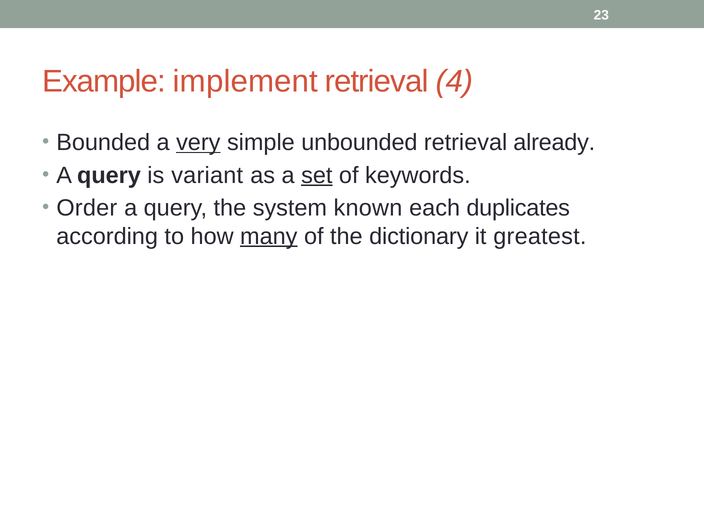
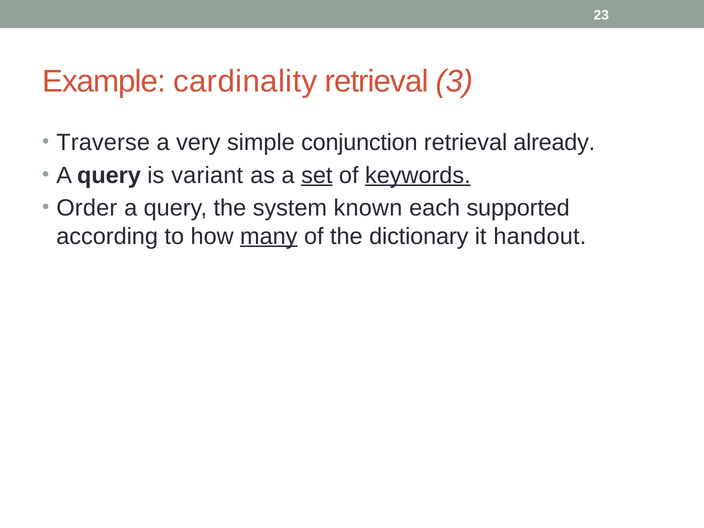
implement: implement -> cardinality (245, 81)
4: 4 -> 3 (454, 81)
Bounded: Bounded -> Traverse (103, 142)
very underline: present -> none (198, 142)
unbounded: unbounded -> conjunction (359, 142)
keywords underline: none -> present (418, 175)
duplicates: duplicates -> supported (518, 208)
greatest: greatest -> handout (540, 236)
